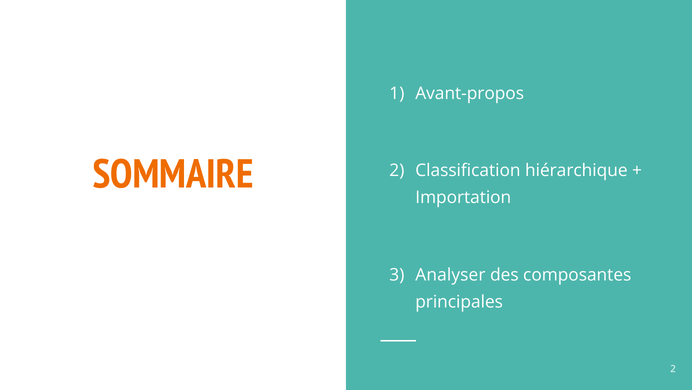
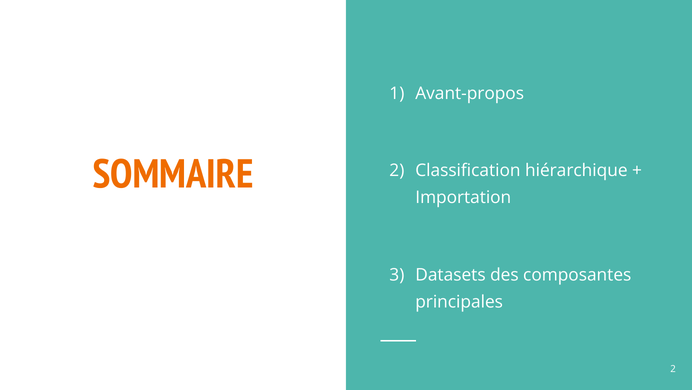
Analyser: Analyser -> Datasets (450, 274)
